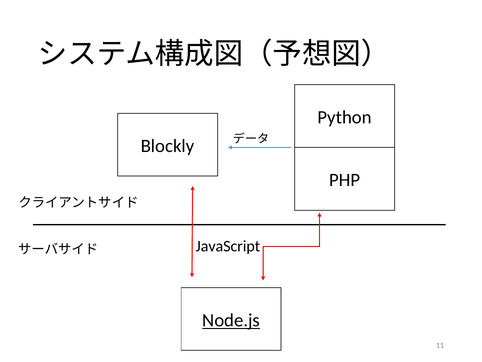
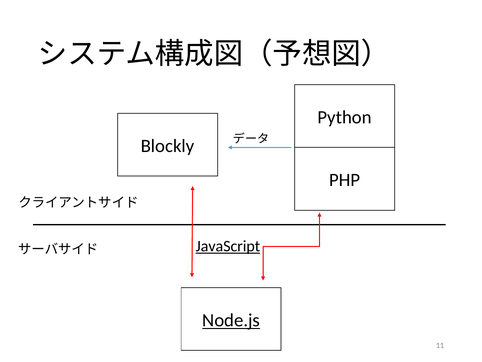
JavaScript underline: none -> present (228, 246)
